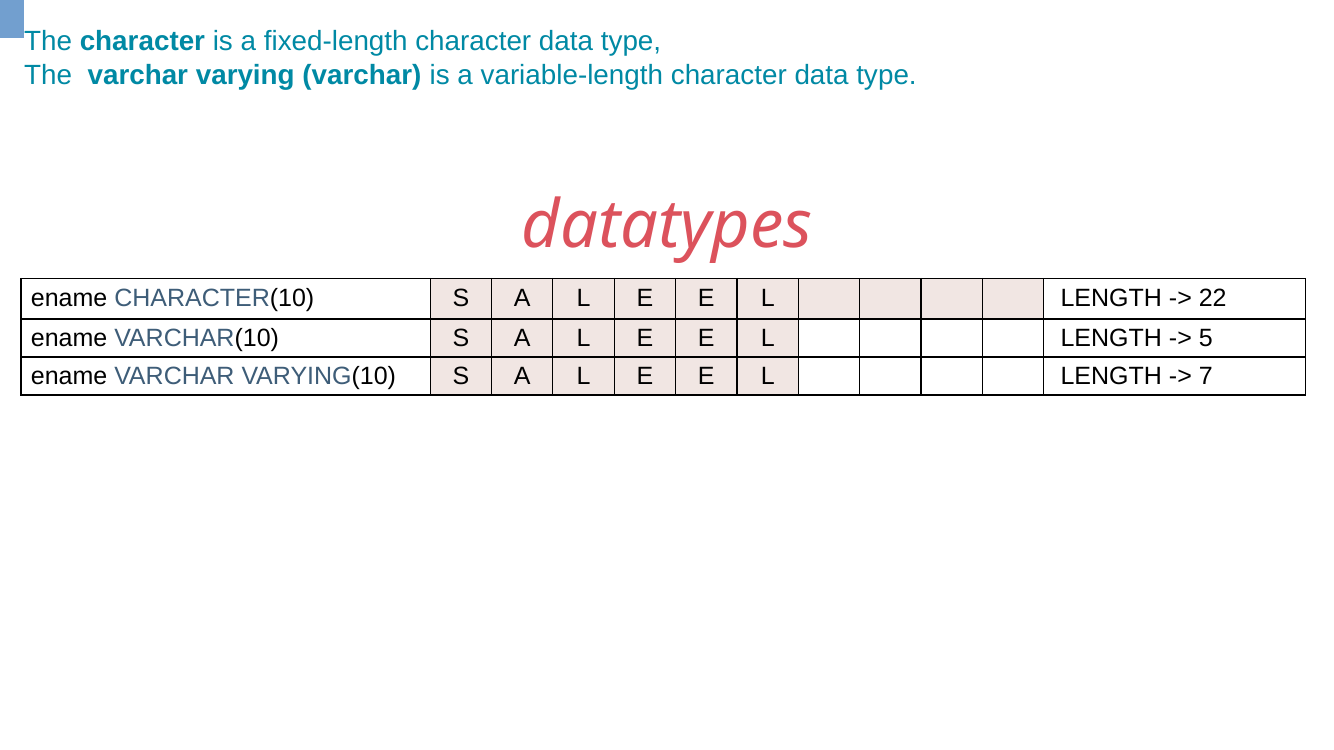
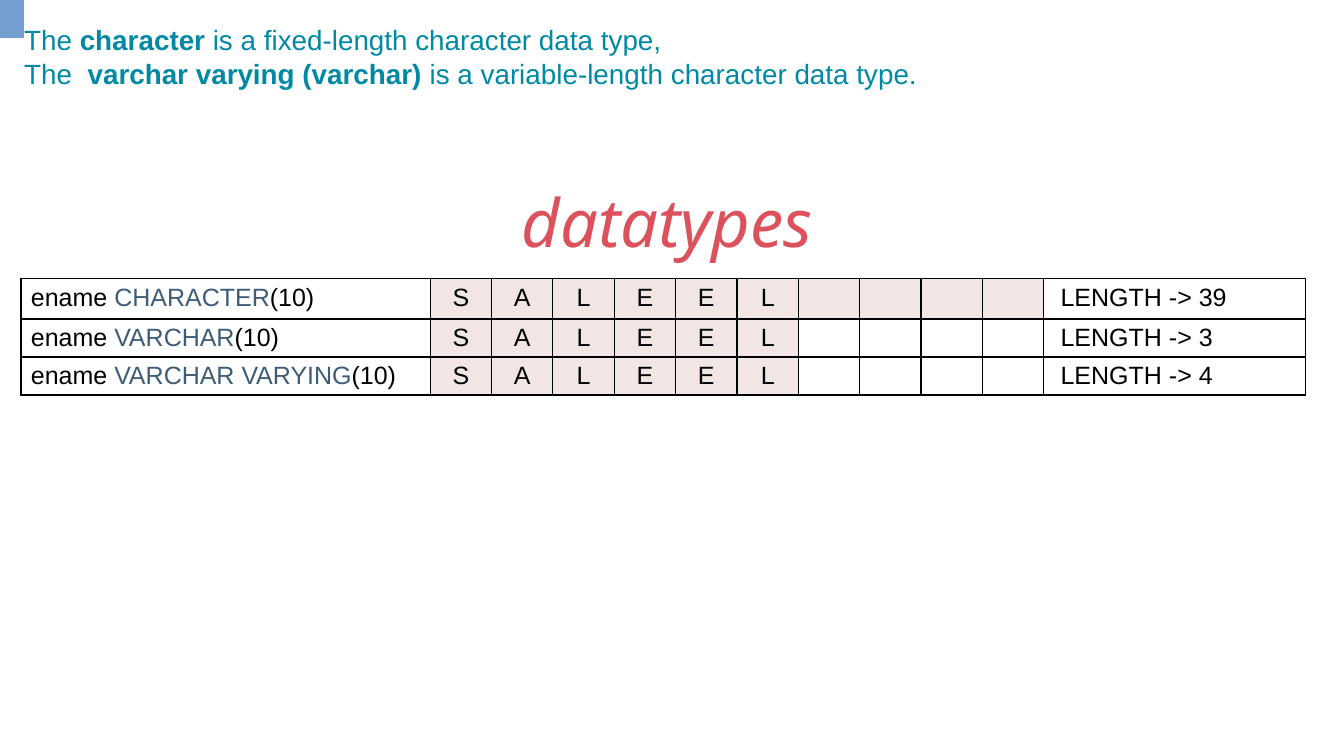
22: 22 -> 39 (1213, 298)
5: 5 -> 3 (1206, 339)
7: 7 -> 4 (1206, 377)
